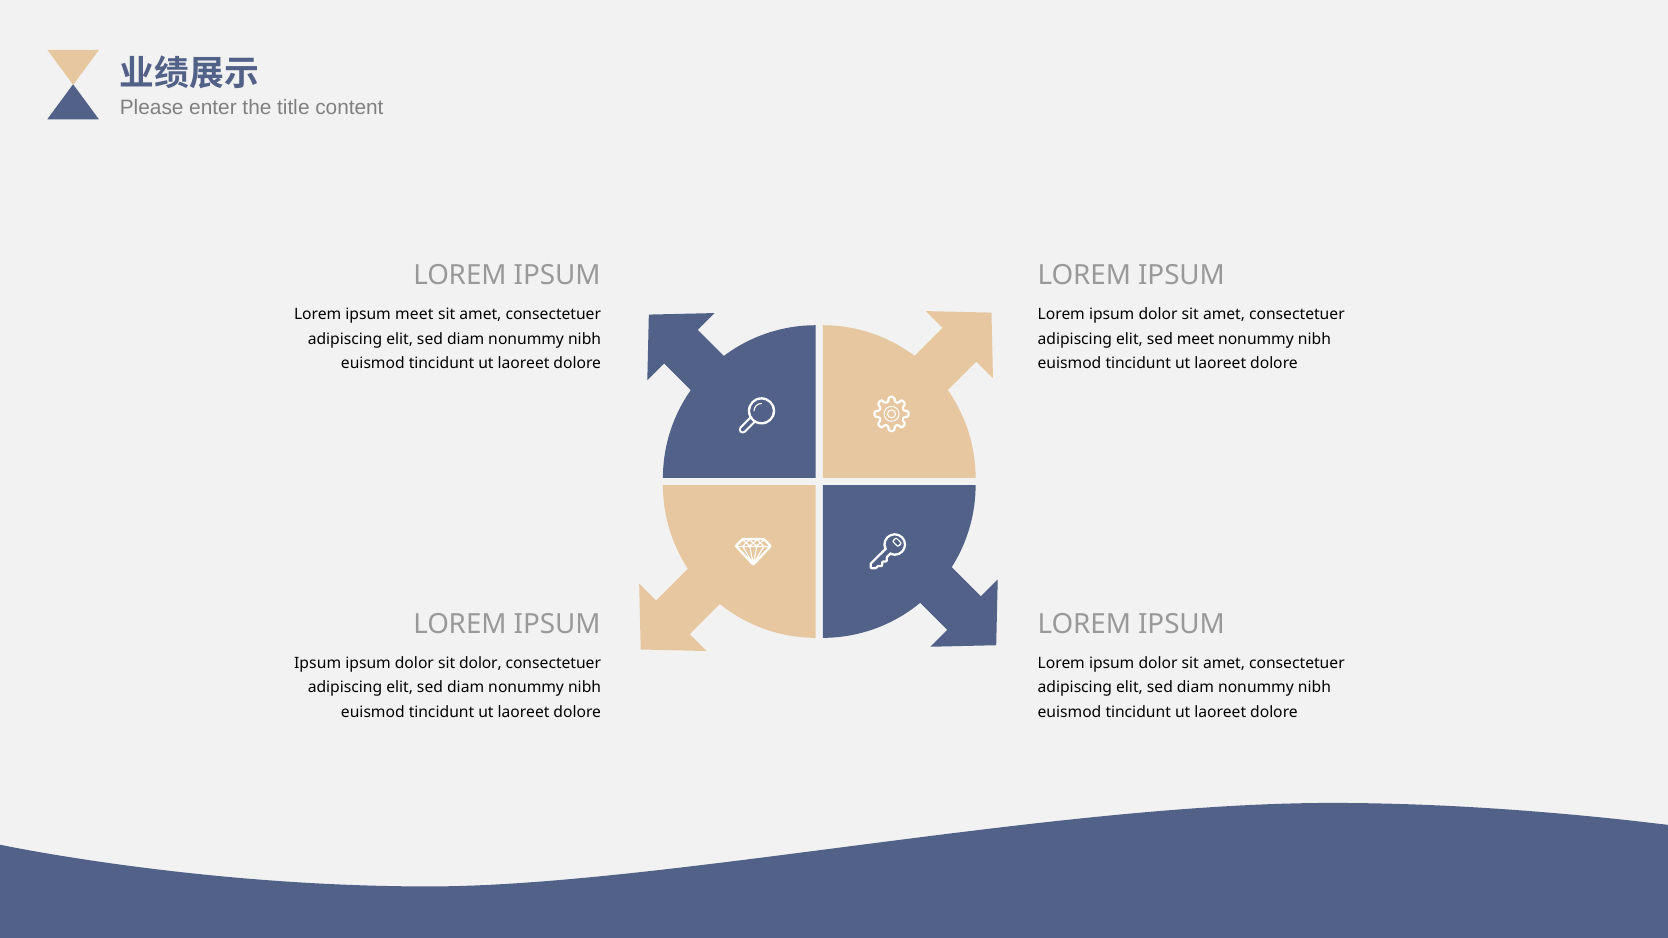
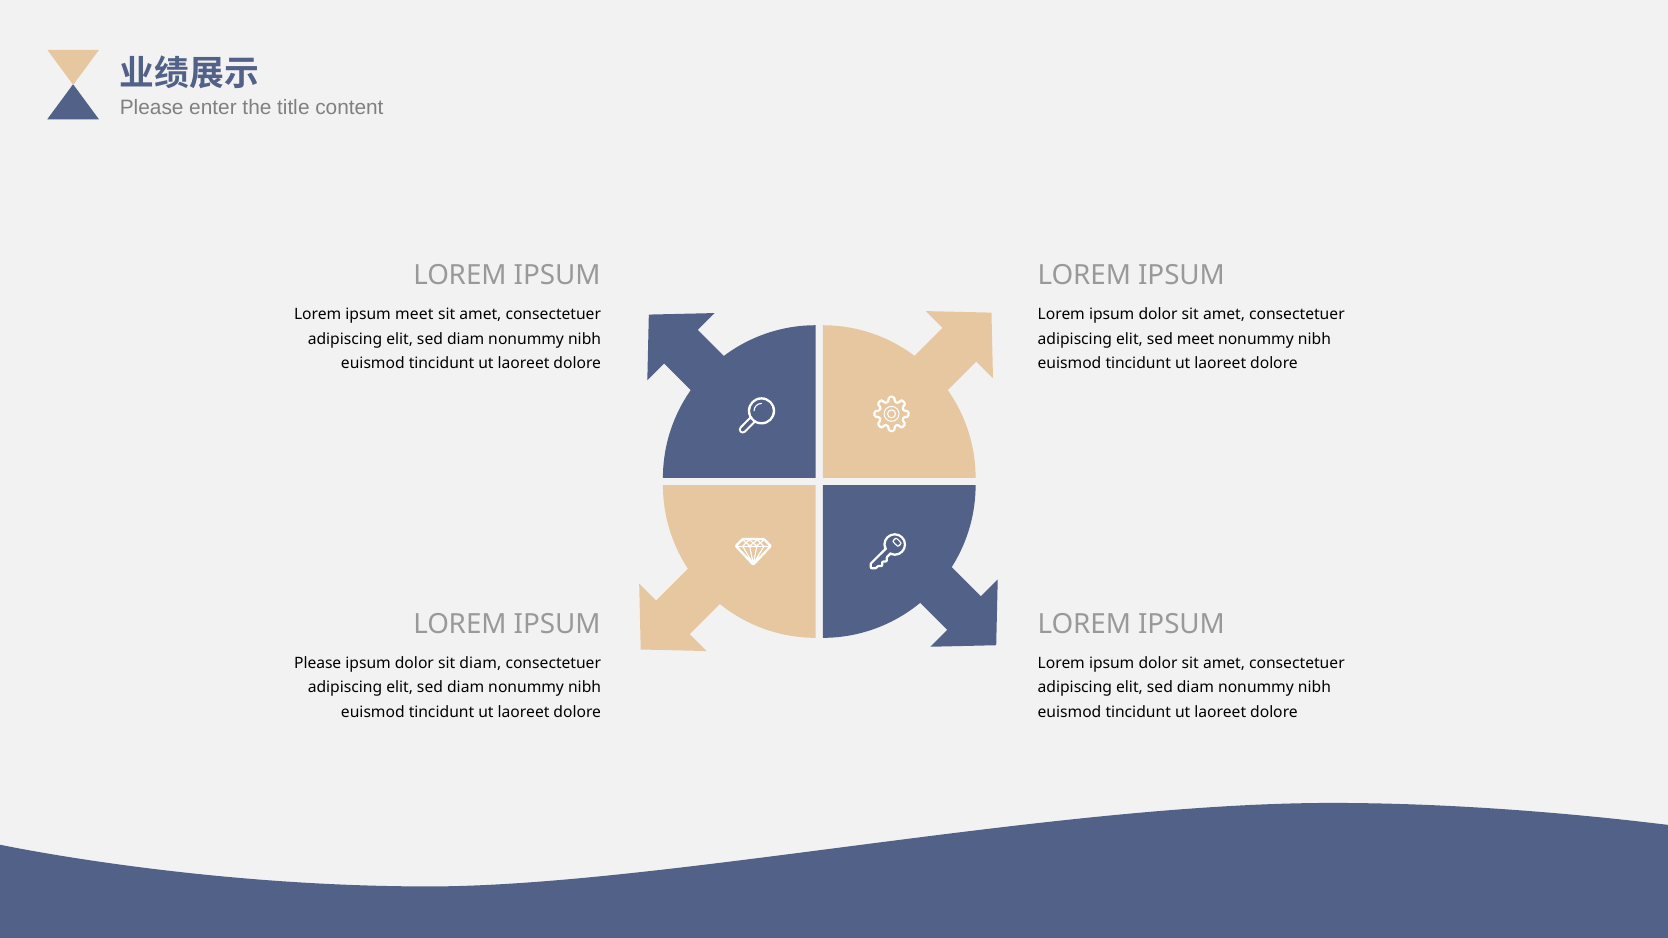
Ipsum: Ipsum -> Please (318, 663)
sit dolor: dolor -> diam (480, 663)
